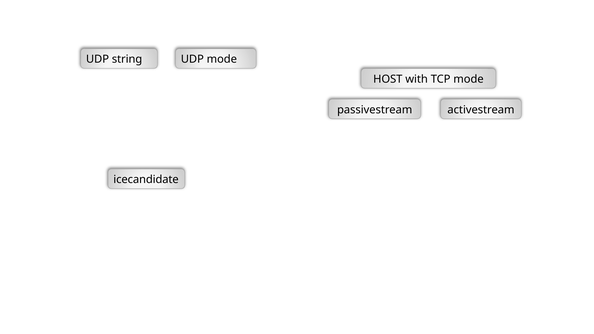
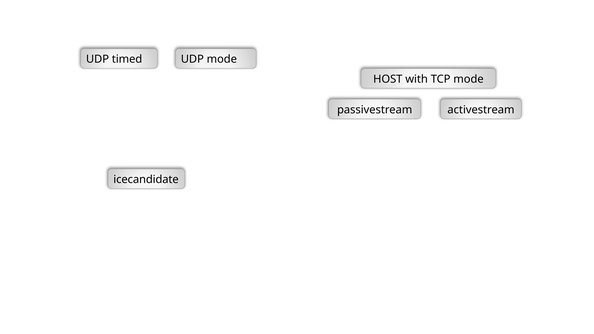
string: string -> timed (127, 59)
